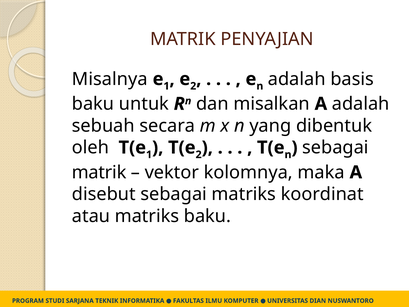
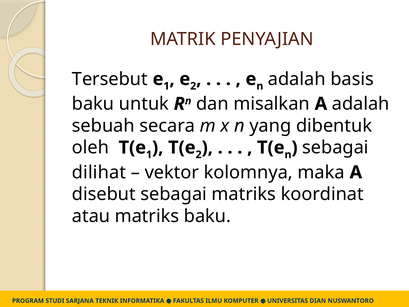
Misalnya: Misalnya -> Tersebut (110, 79)
matrik: matrik -> dilihat (99, 172)
